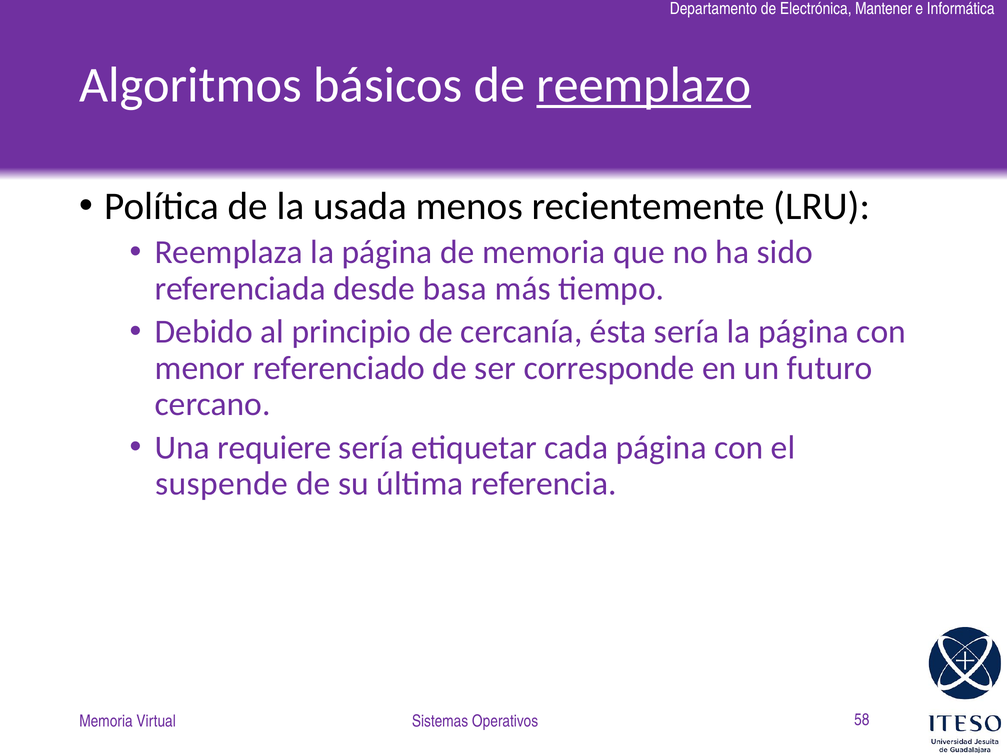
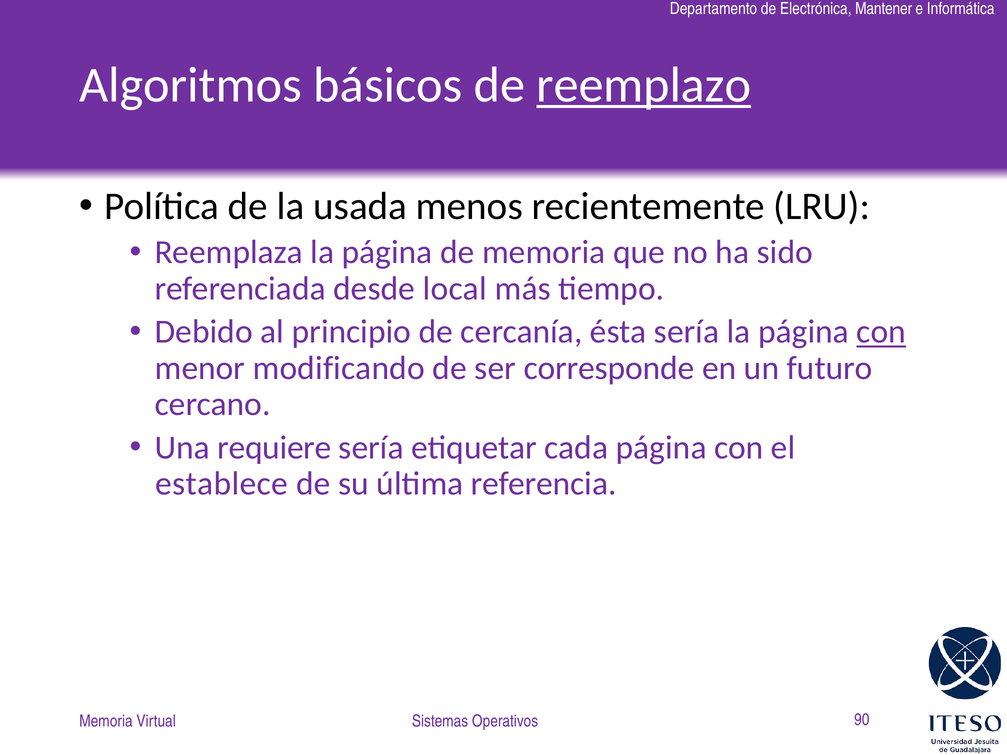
basa: basa -> local (455, 289)
con underline: none -> present (881, 332)
referenciado: referenciado -> modificando (339, 368)
suspende: suspende -> establece (222, 484)
58: 58 -> 90 (862, 720)
